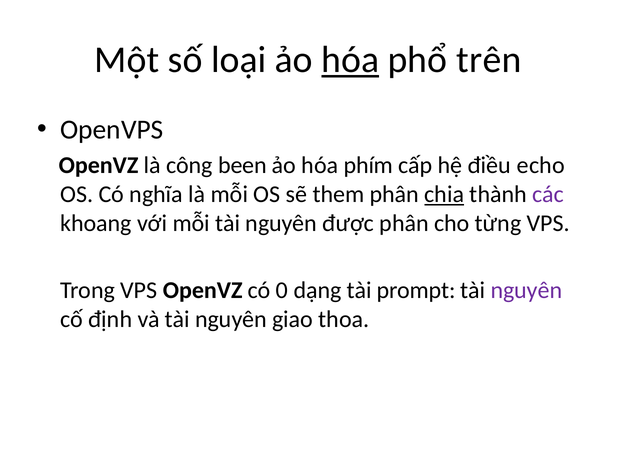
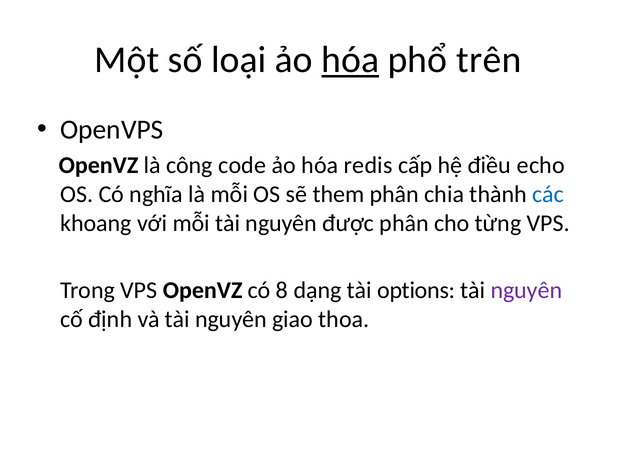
been: been -> code (242, 165)
phím: phím -> redis (368, 165)
chia underline: present -> none (444, 194)
các colour: purple -> blue (548, 194)
0: 0 -> 8 (282, 290)
prompt: prompt -> options (416, 290)
